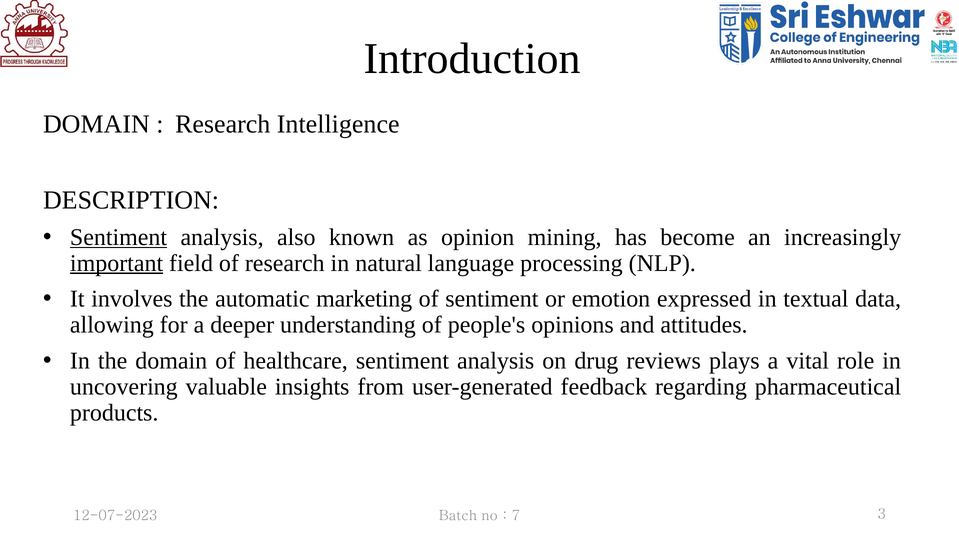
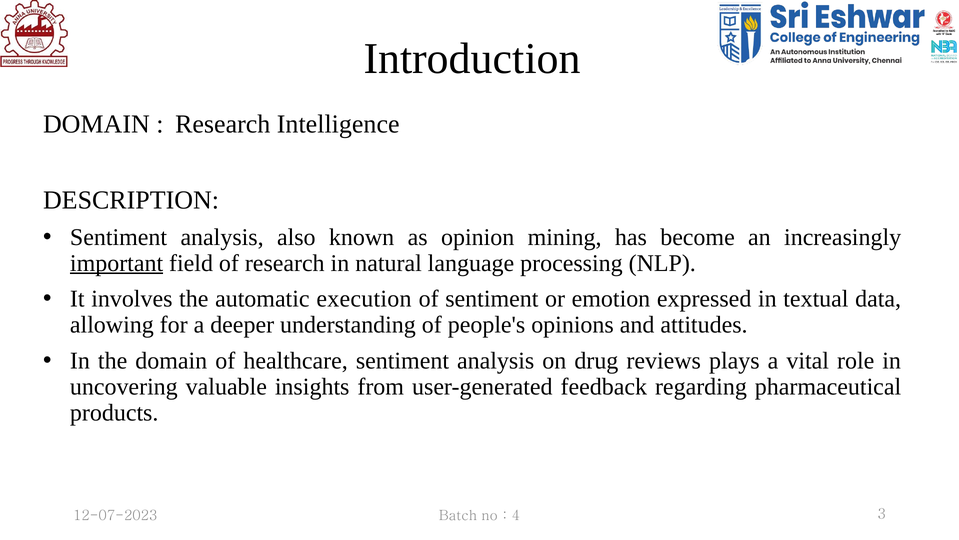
Sentiment underline: present -> none (119, 237)
marketing: marketing -> execution (364, 299)
7: 7 -> 4 (516, 515)
